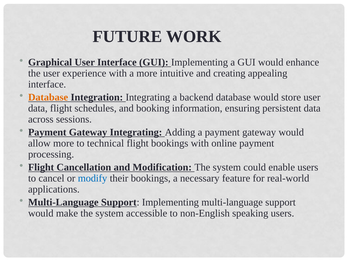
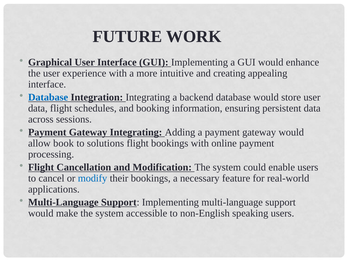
Database colour: orange -> blue (48, 97)
allow more: more -> book (64, 143)
technical: technical -> solutions (105, 143)
